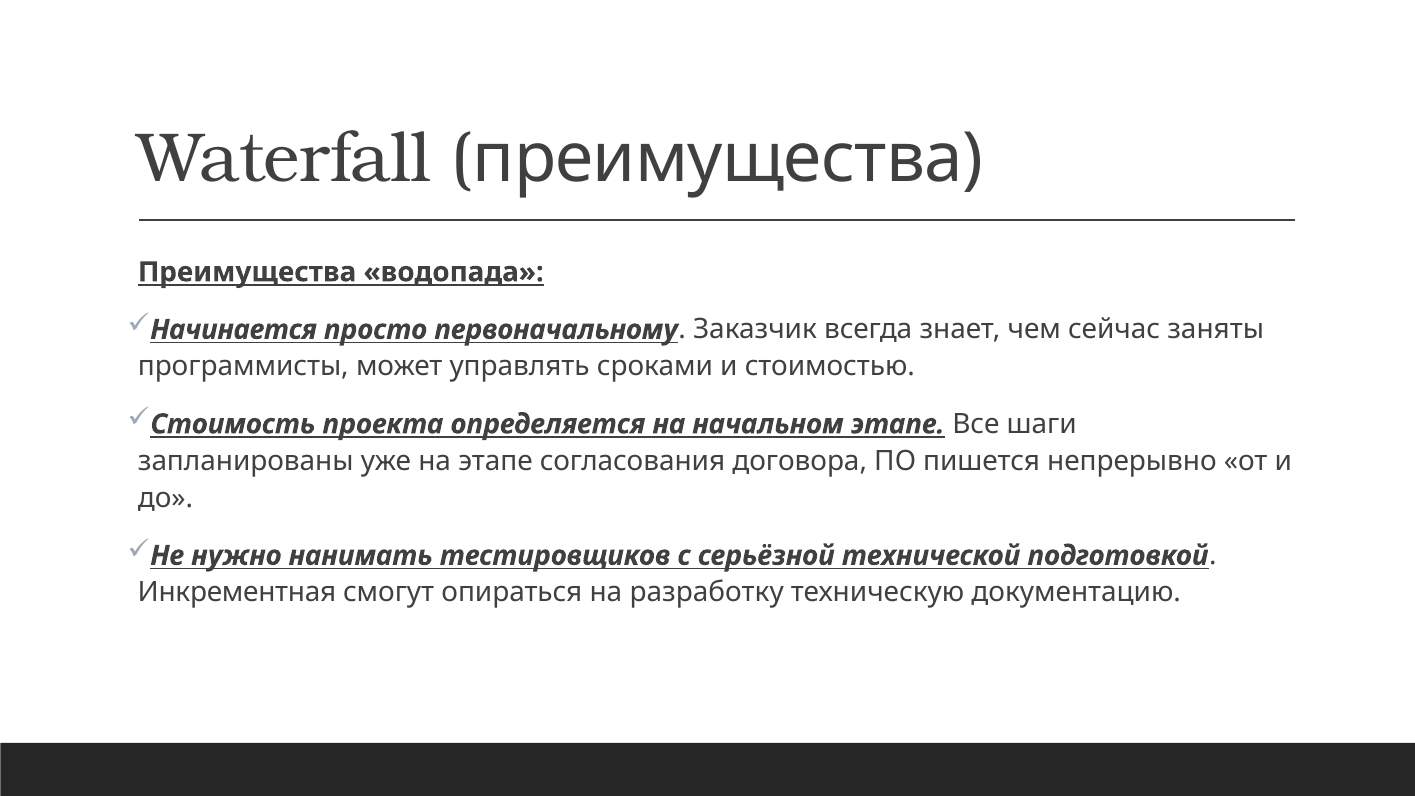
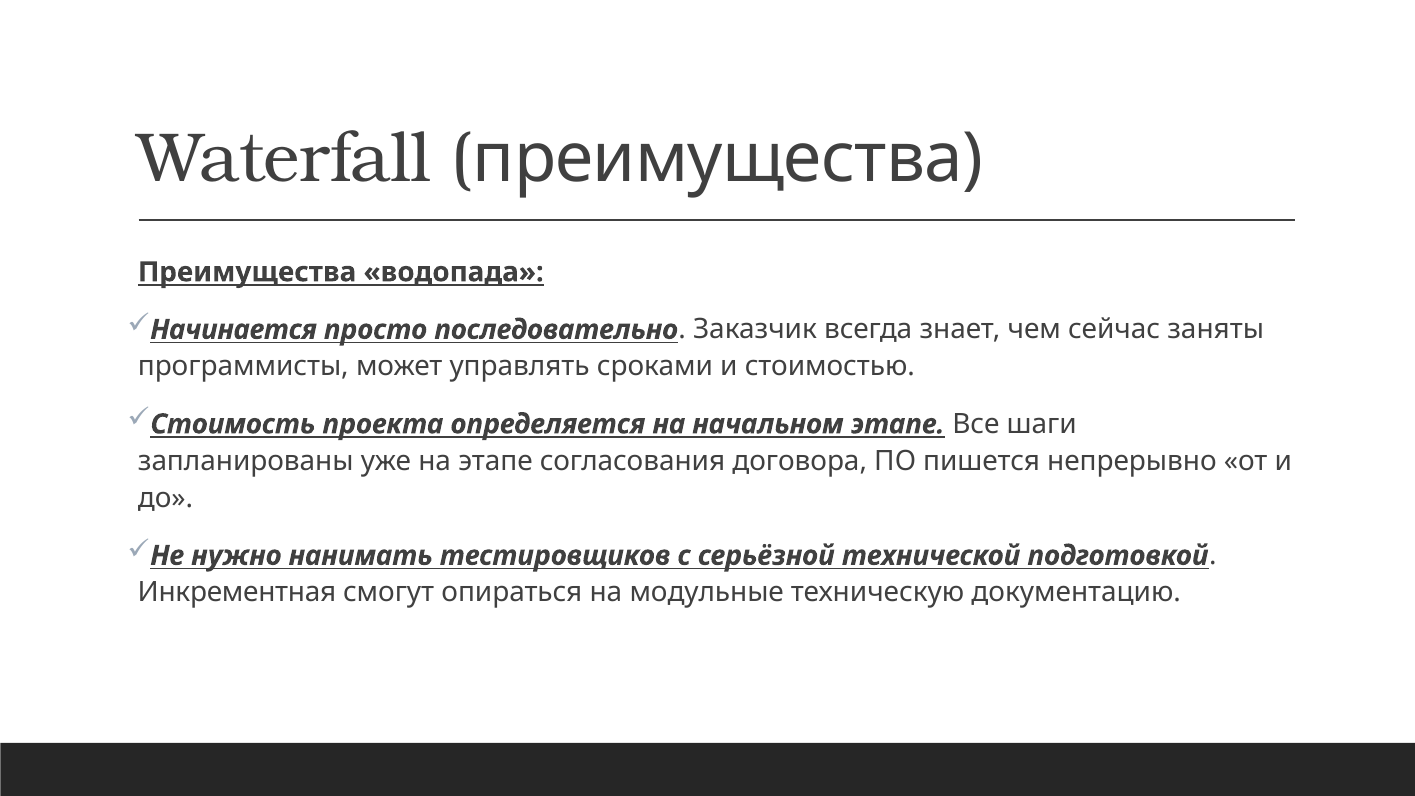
первоначальному: первоначальному -> последовательно (556, 330)
разработку: разработку -> модульные (707, 593)
